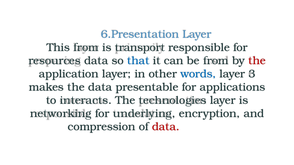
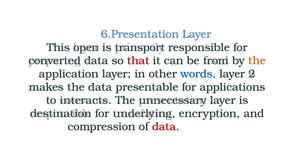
This from: from -> open (86, 48)
resources: resources -> converted (55, 61)
that colour: blue -> red (138, 61)
the colour: red -> orange (257, 61)
3: 3 -> 2 (252, 74)
technologies: technologies -> unnecessary (173, 100)
networking: networking -> destination (61, 114)
